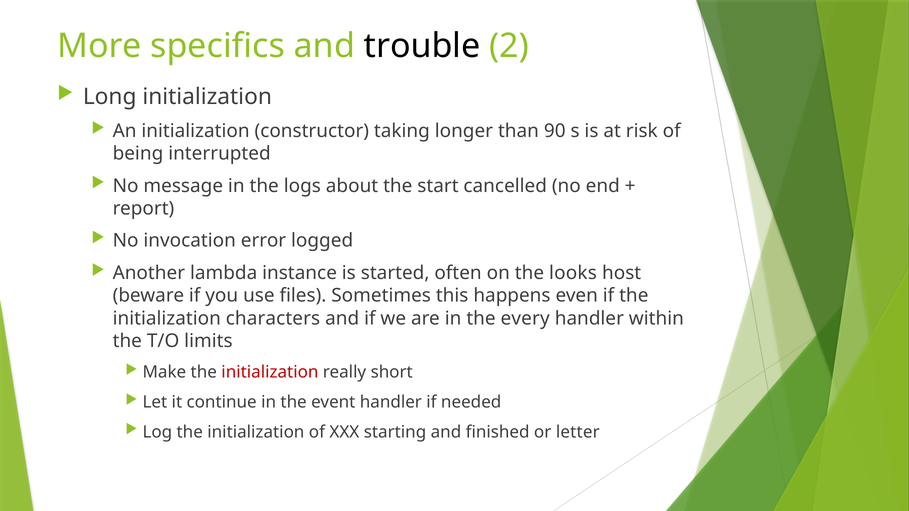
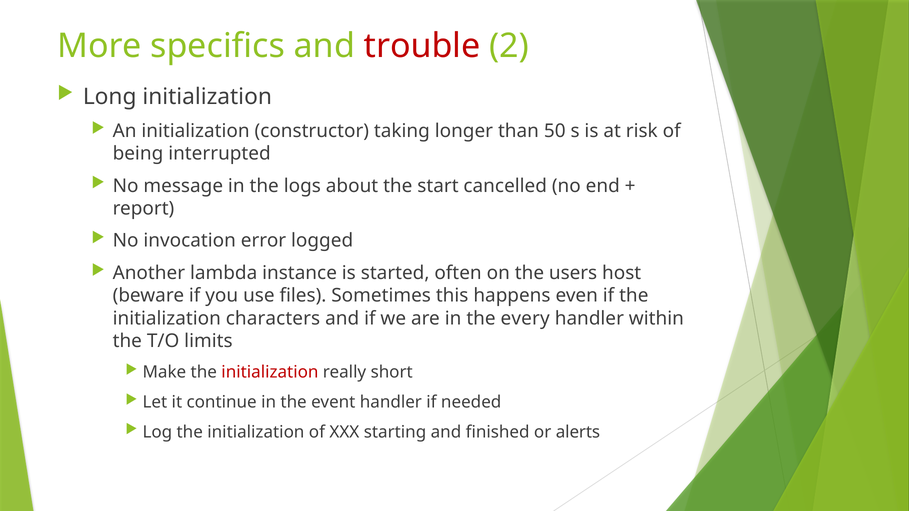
trouble colour: black -> red (422, 46)
90: 90 -> 50 (555, 131)
looks: looks -> users (573, 273)
letter: letter -> alerts (578, 432)
